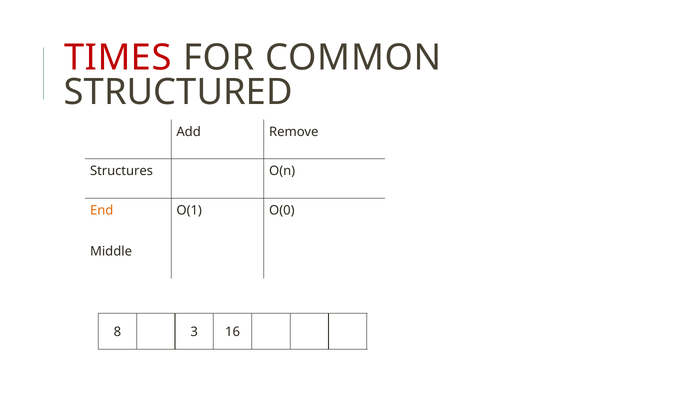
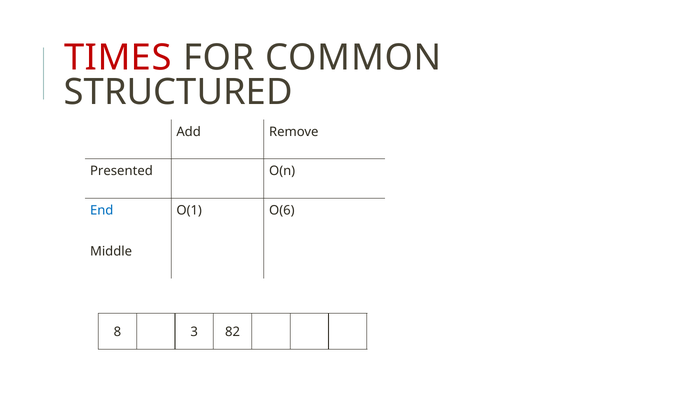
Structures: Structures -> Presented (121, 171)
End colour: orange -> blue (102, 210)
O(0: O(0 -> O(6 (282, 210)
16: 16 -> 82 (233, 332)
